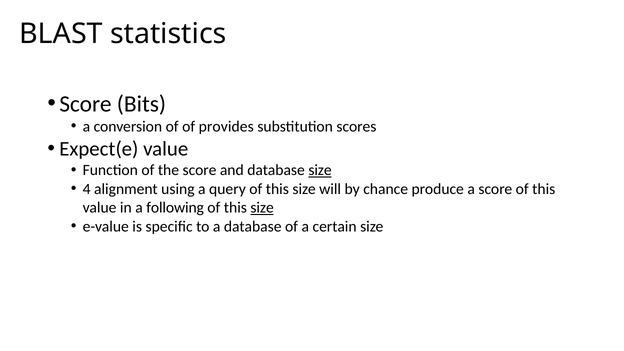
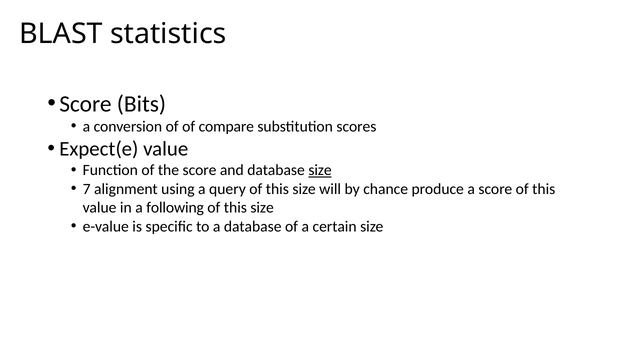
provides: provides -> compare (226, 127)
4: 4 -> 7 (87, 189)
size underline: present -> none (262, 208)
